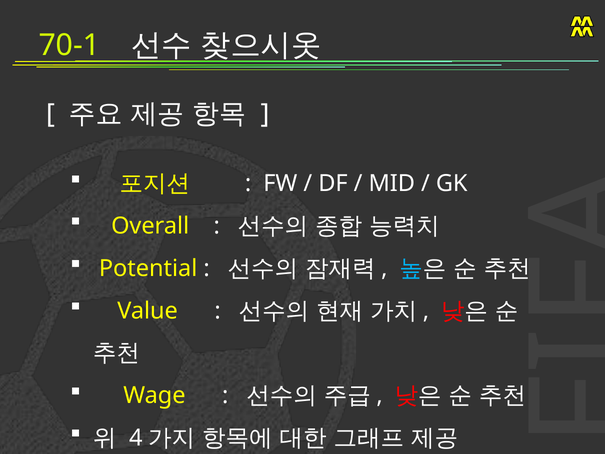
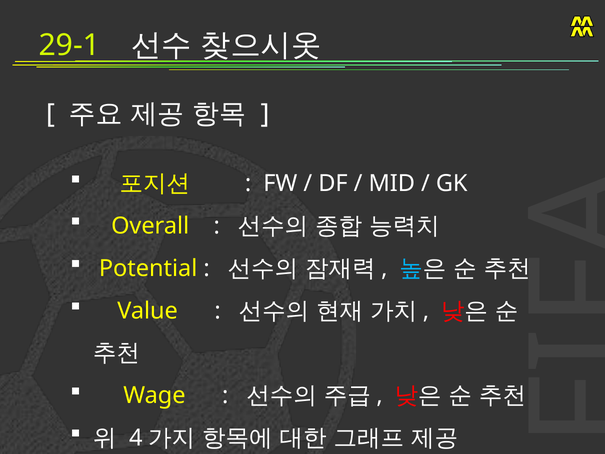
70-1: 70-1 -> 29-1 (69, 45)
